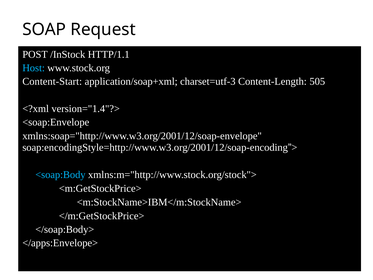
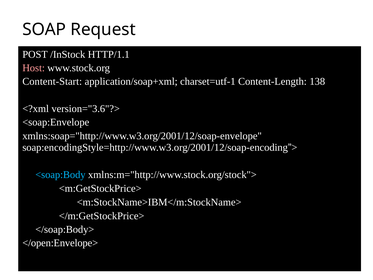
Host colour: light blue -> pink (34, 68)
charset=utf-3: charset=utf-3 -> charset=utf-1 (208, 81)
505: 505 -> 138 (317, 81)
version="1.4"?>: version="1.4"?> -> version="3.6"?> (86, 109)
</apps:Envelope>: </apps:Envelope> -> </open:Envelope> (60, 243)
